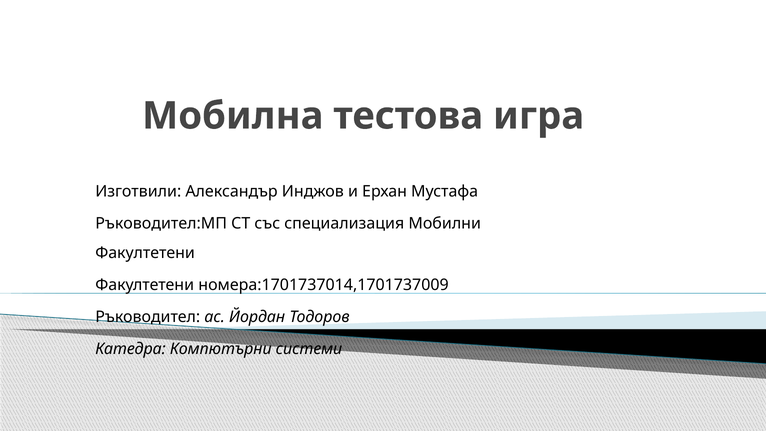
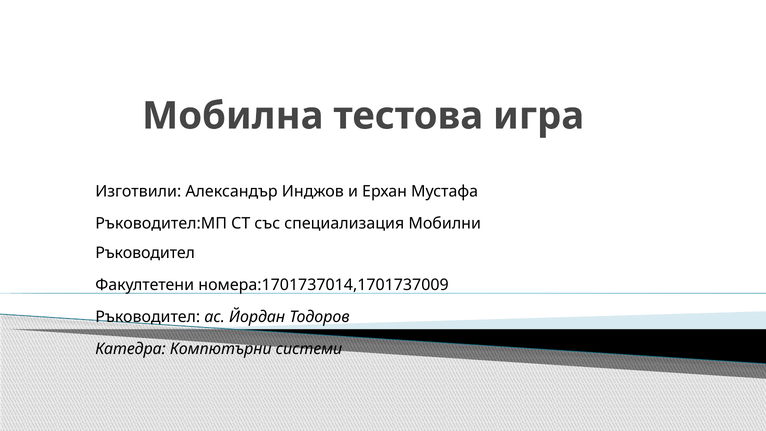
Факултетени: Факултетени -> Ръководител (145, 253)
